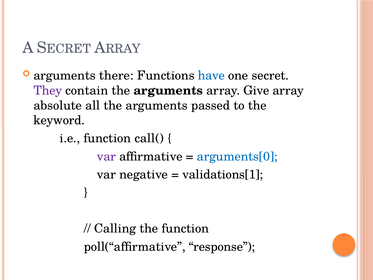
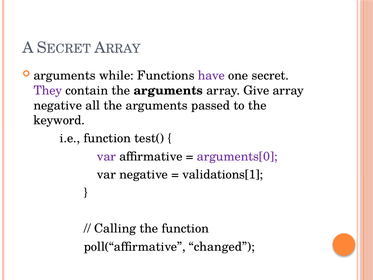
there: there -> while (116, 75)
have colour: blue -> purple (211, 75)
absolute: absolute -> negative (58, 105)
call(: call( -> test( (149, 138)
arguments[0 colour: blue -> purple (237, 156)
response: response -> changed (222, 246)
